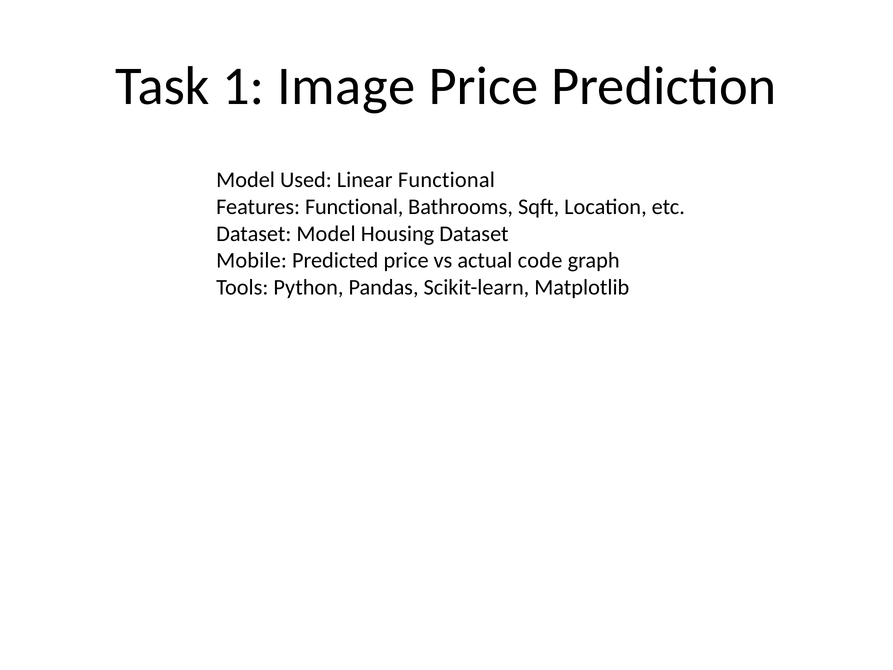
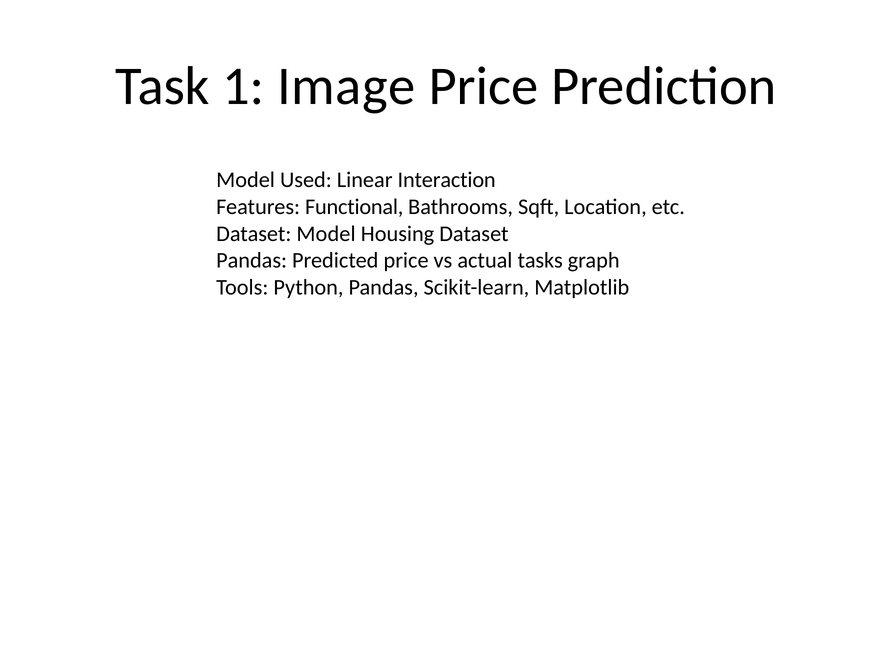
Linear Functional: Functional -> Interaction (447, 180)
Mobile: Mobile -> Pandas (252, 260)
code: code -> tasks (540, 260)
